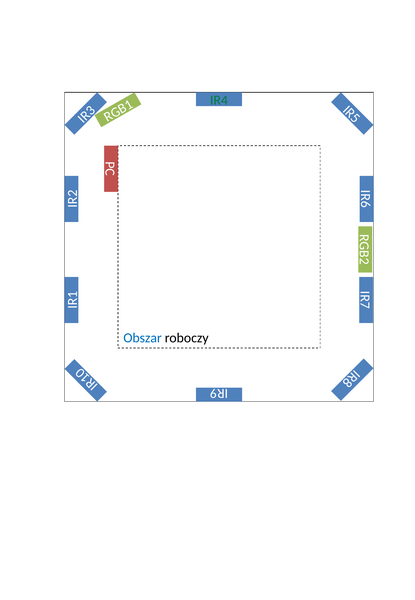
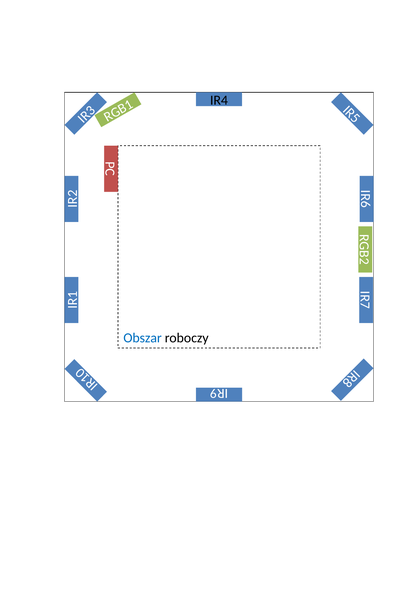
IR4 colour: green -> black (219, 100)
